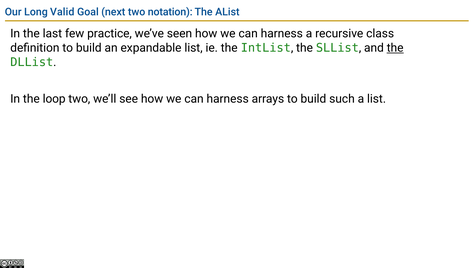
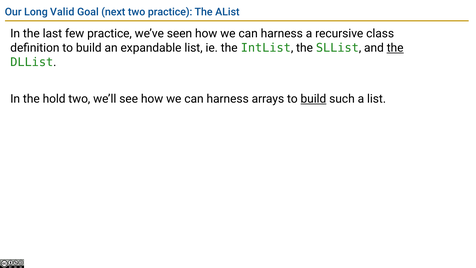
two notation: notation -> practice (170, 12)
loop: loop -> hold (54, 99)
build underline: none -> present (313, 99)
